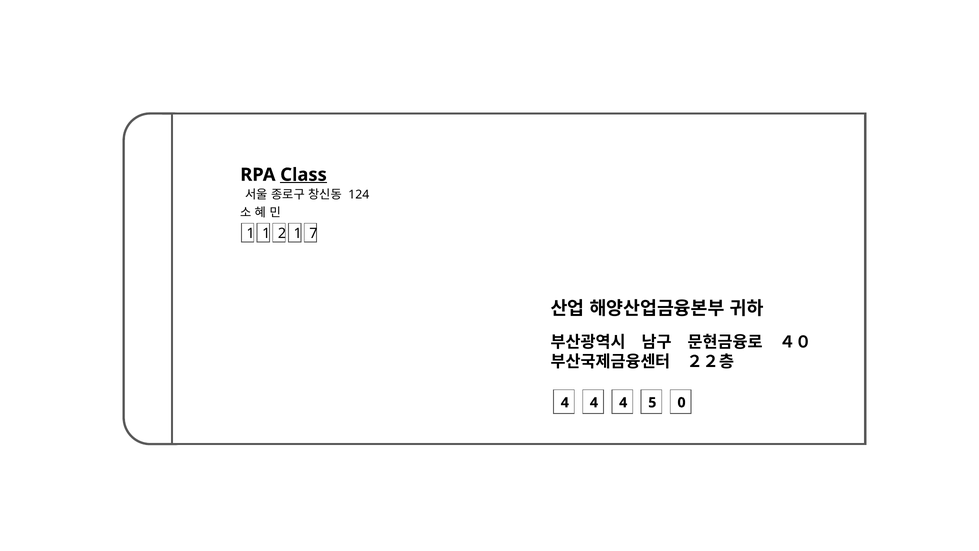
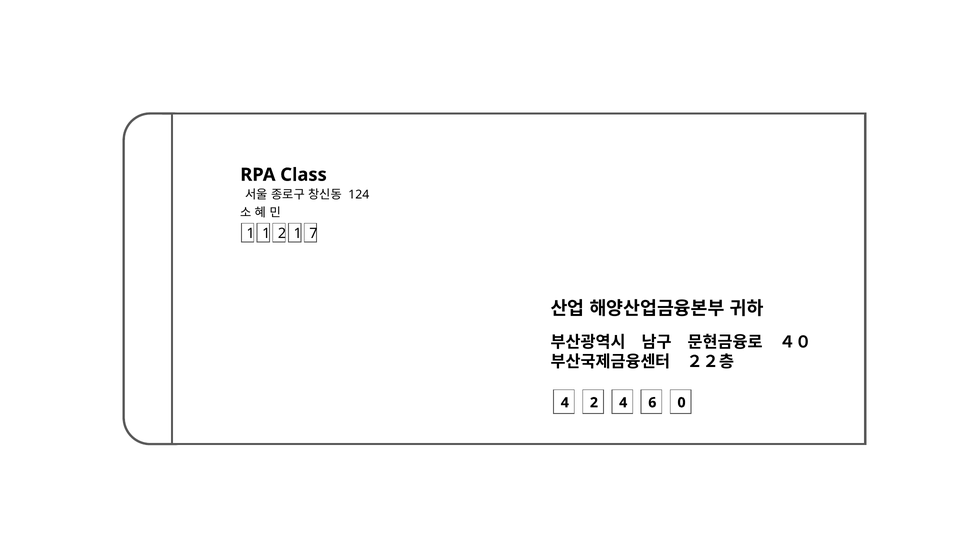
Class underline: present -> none (303, 175)
4: 4 -> 2 (594, 402)
5: 5 -> 6 (652, 402)
